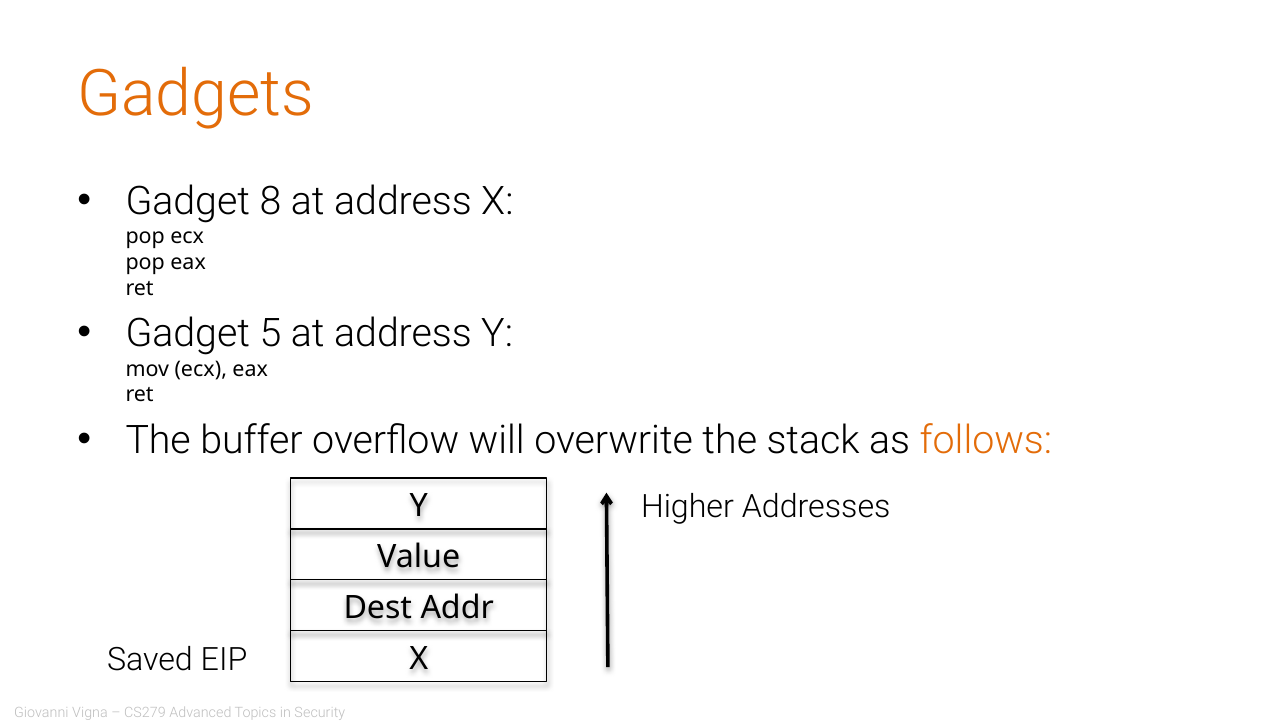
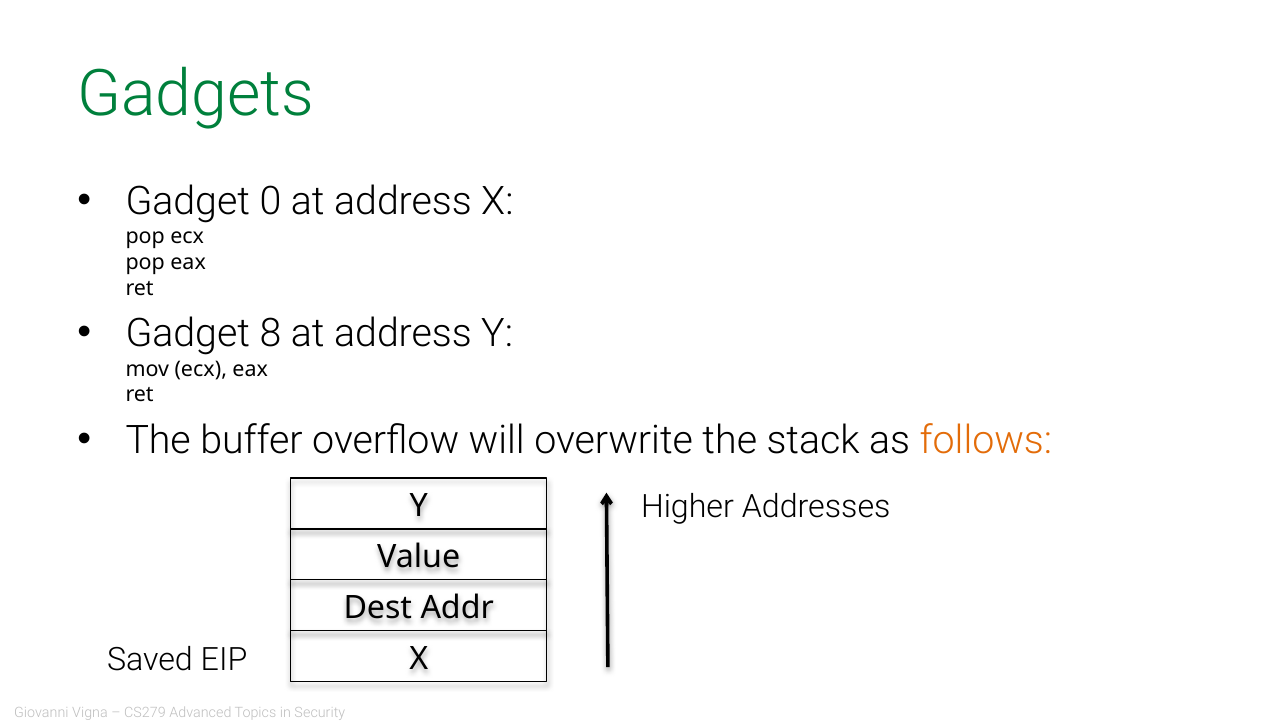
Gadgets colour: orange -> green (196, 94)
8: 8 -> 0 (270, 202)
5: 5 -> 8 (270, 334)
